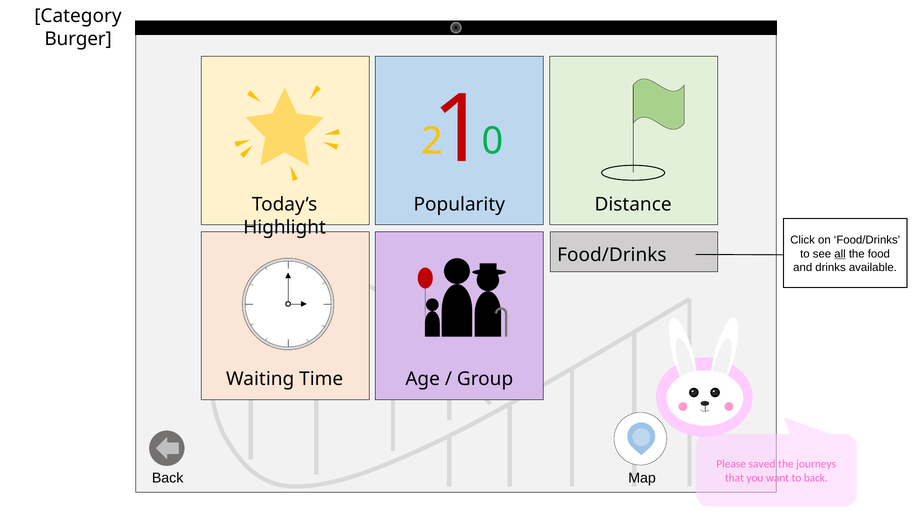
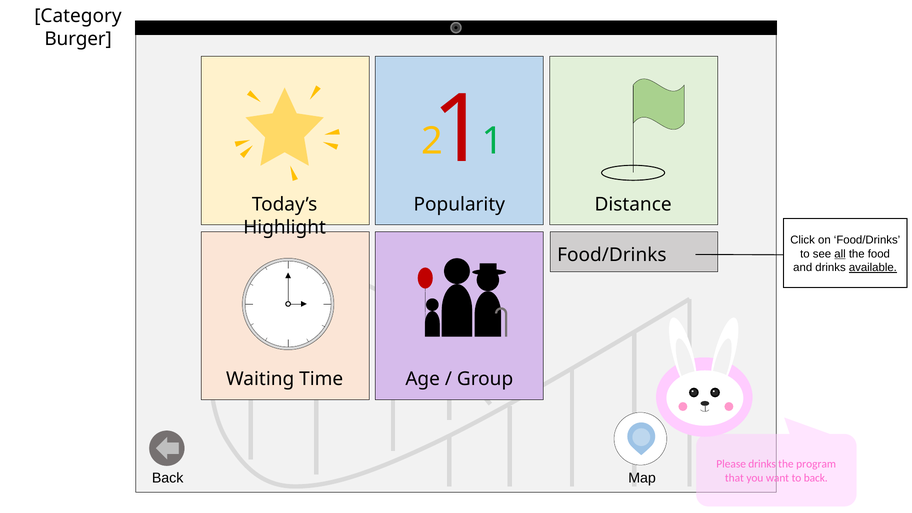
0: 0 -> 1 (493, 141)
available underline: none -> present (873, 268)
Please saved: saved -> drinks (762, 464)
journeys: journeys -> program (816, 464)
